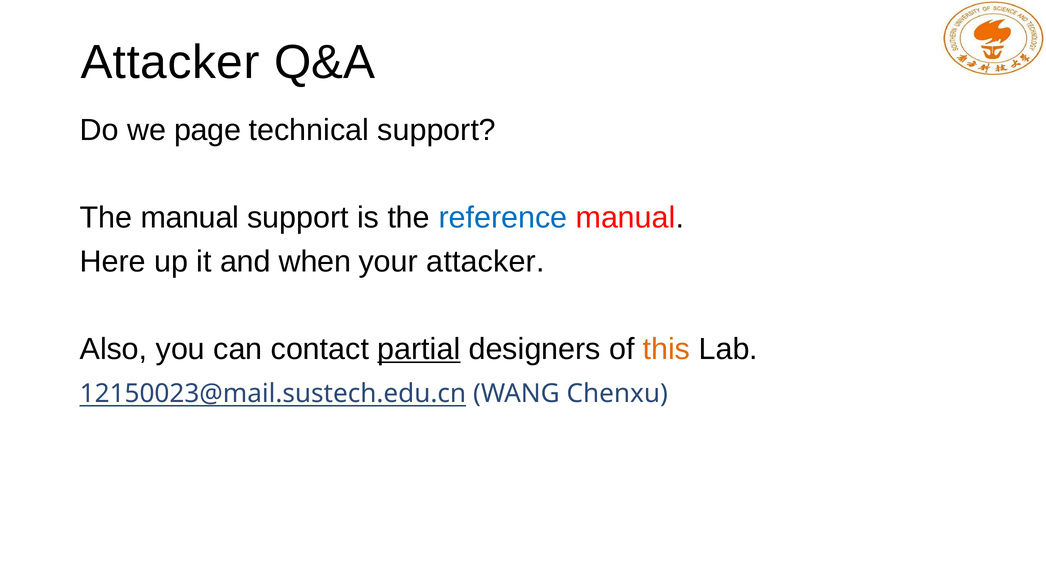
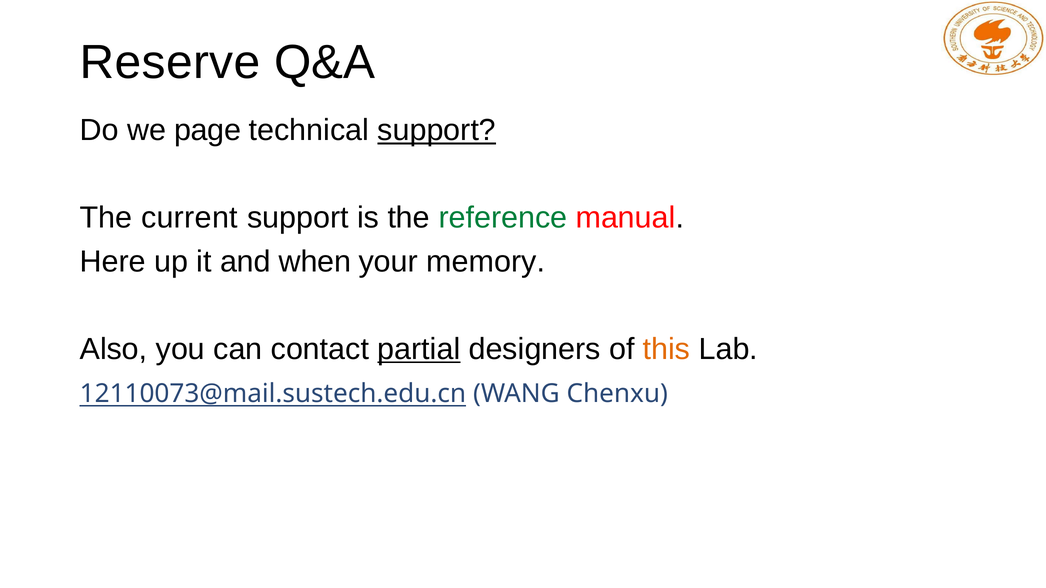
Attacker: Attacker -> Reserve (170, 63)
support underline: none -> present (437, 130)
The manual: manual -> current (190, 218)
reference colour: blue -> green (503, 218)
your attacker: attacker -> memory (486, 262)
12150023@mail.sustech.edu.cn: 12150023@mail.sustech.edu.cn -> 12110073@mail.sustech.edu.cn (273, 394)
